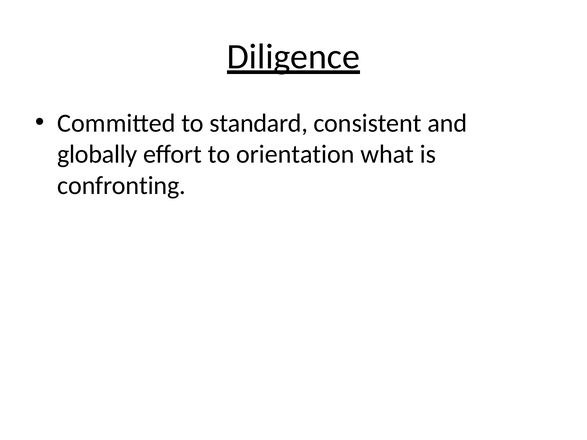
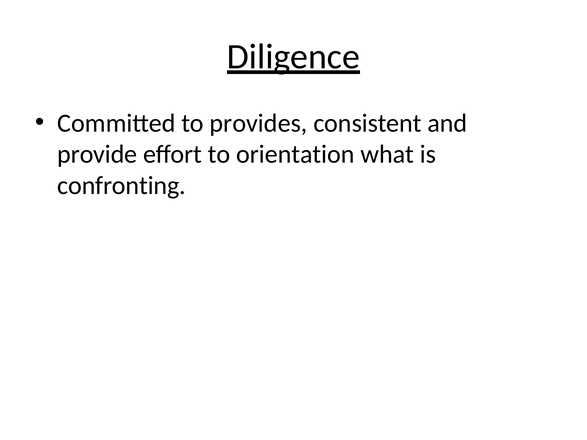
standard: standard -> provides (258, 123)
globally: globally -> provide (97, 154)
